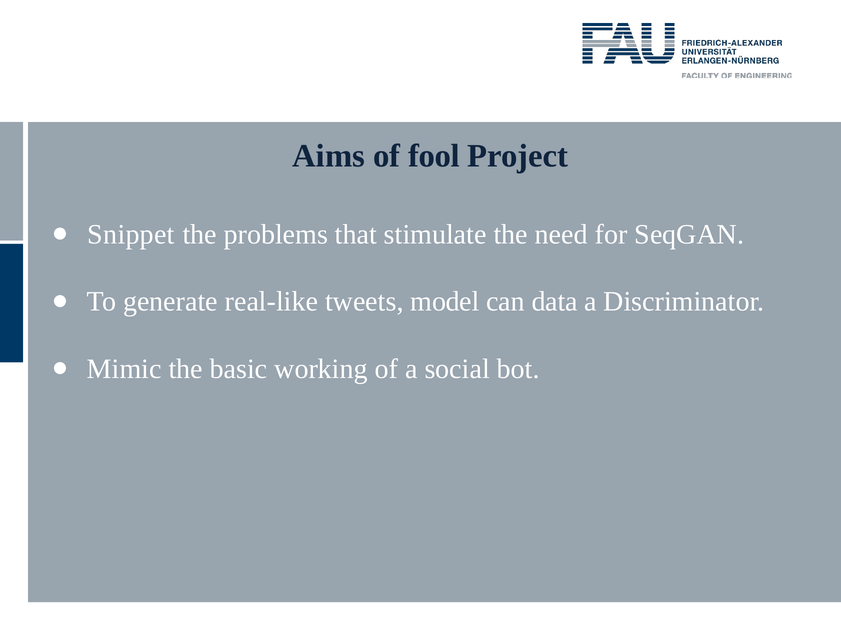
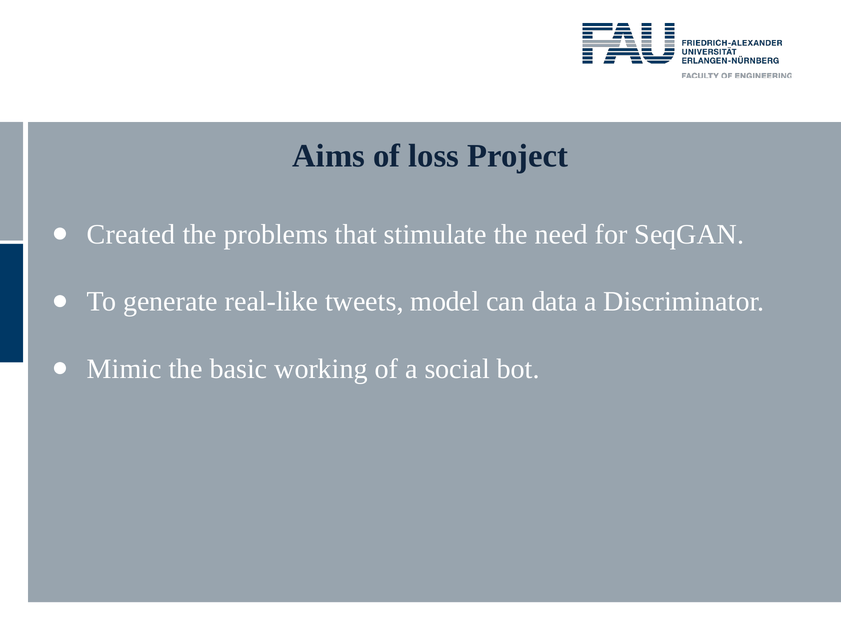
fool: fool -> loss (434, 156)
Snippet: Snippet -> Created (131, 234)
